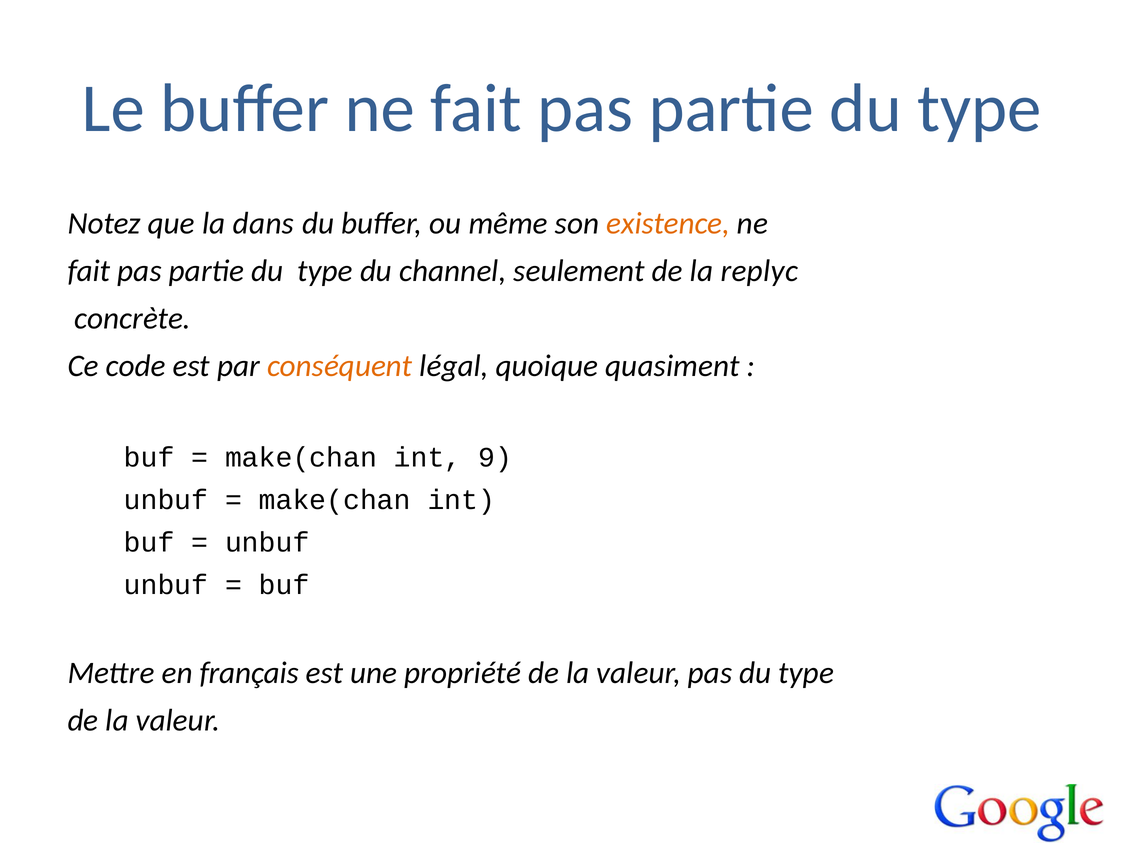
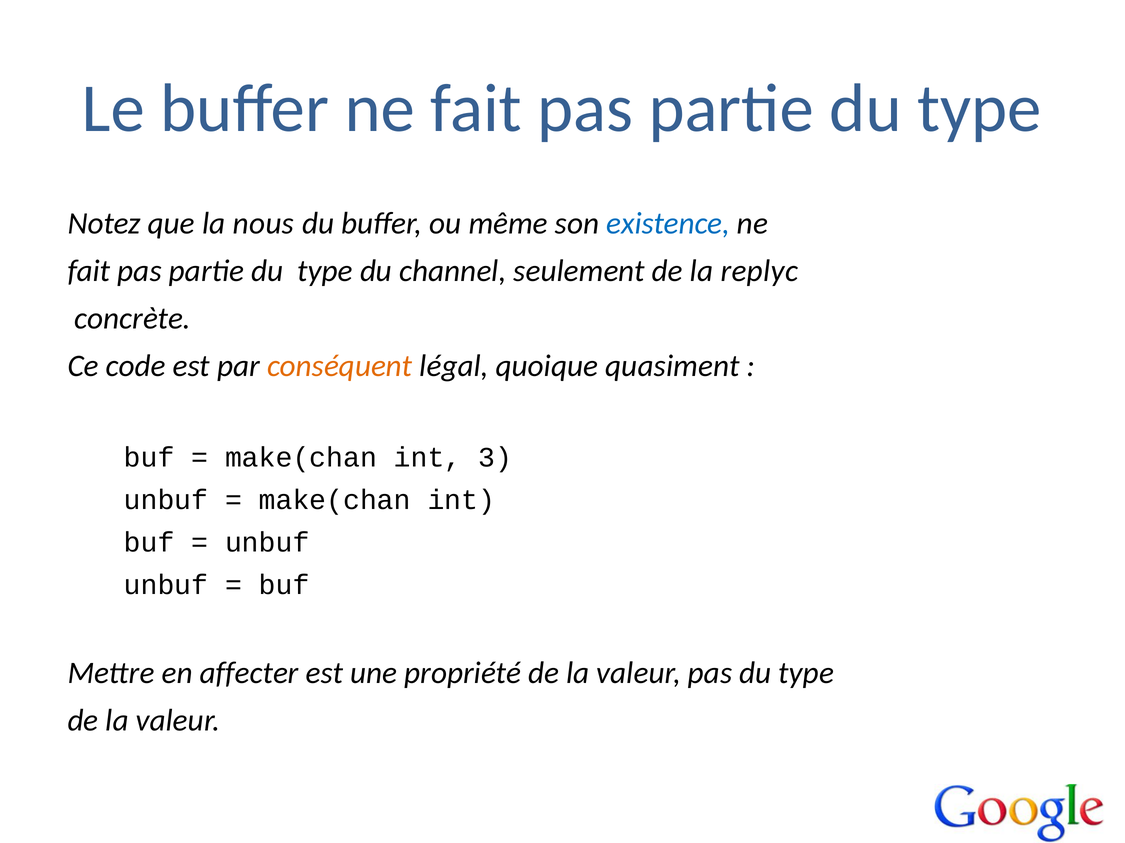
dans: dans -> nous (263, 223)
existence colour: orange -> blue (668, 223)
9: 9 -> 3 (495, 458)
français: français -> affecter (249, 674)
